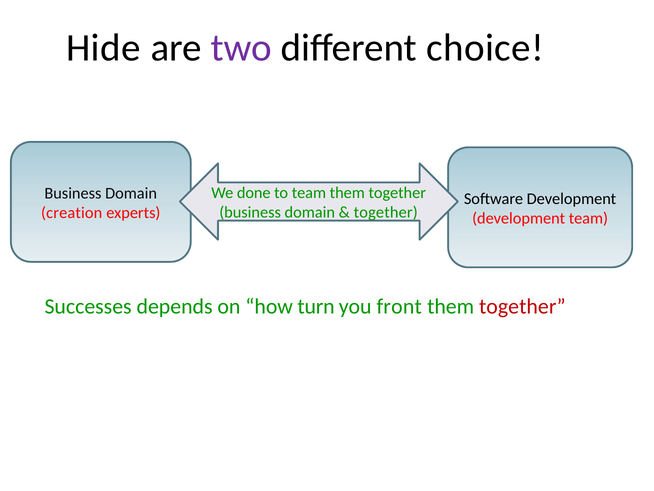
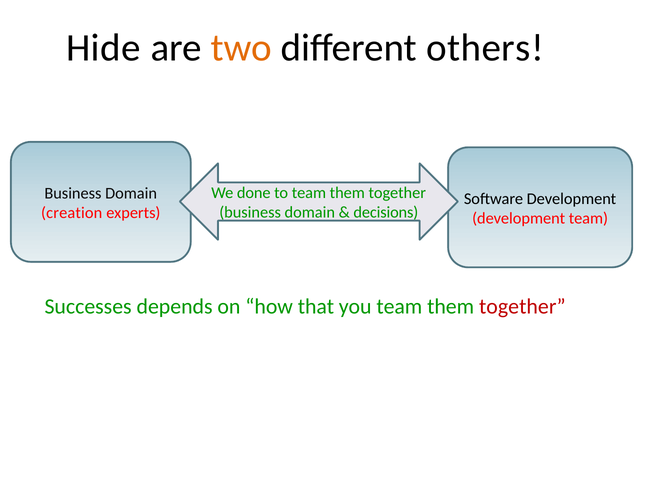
two colour: purple -> orange (241, 48)
choice: choice -> others (485, 48)
together: together -> decisions (386, 212)
turn: turn -> that (316, 306)
you front: front -> team (399, 306)
